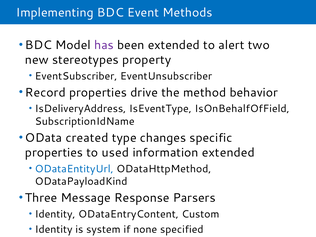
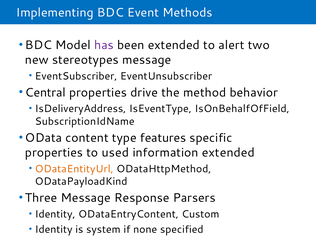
stereotypes property: property -> message (147, 60)
Record: Record -> Central (45, 92)
created: created -> content (87, 138)
changes: changes -> features (163, 138)
ODataEntityUrl colour: blue -> orange (74, 169)
